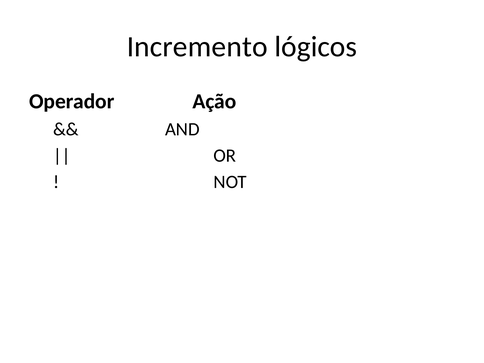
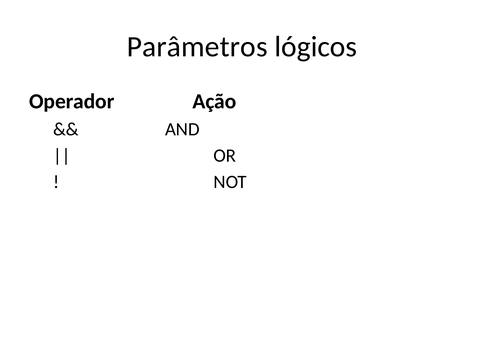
Incremento: Incremento -> Parâmetros (197, 47)
